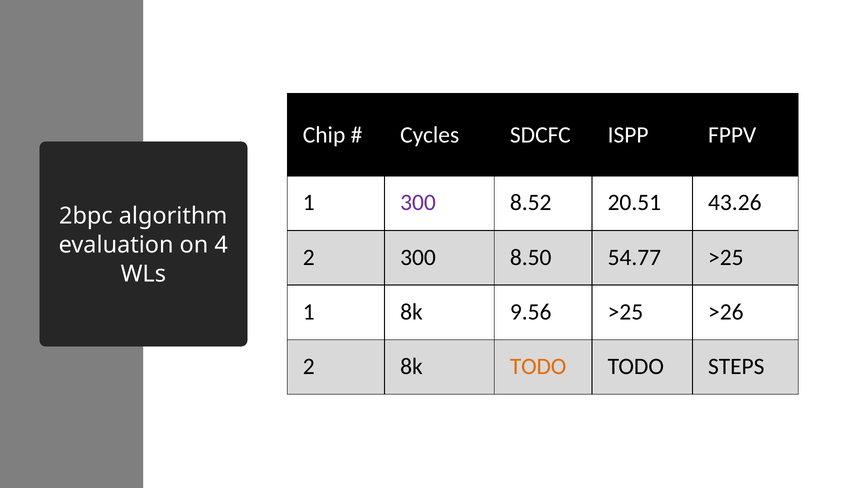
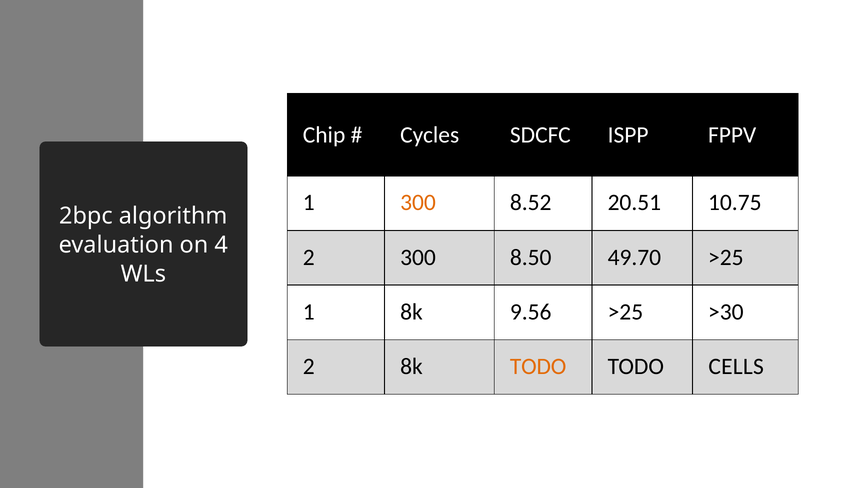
300 colour: purple -> orange (418, 203)
43.26: 43.26 -> 10.75 (735, 203)
54.77: 54.77 -> 49.70 (634, 257)
>26: >26 -> >30 (726, 312)
STEPS: STEPS -> CELLS (736, 366)
